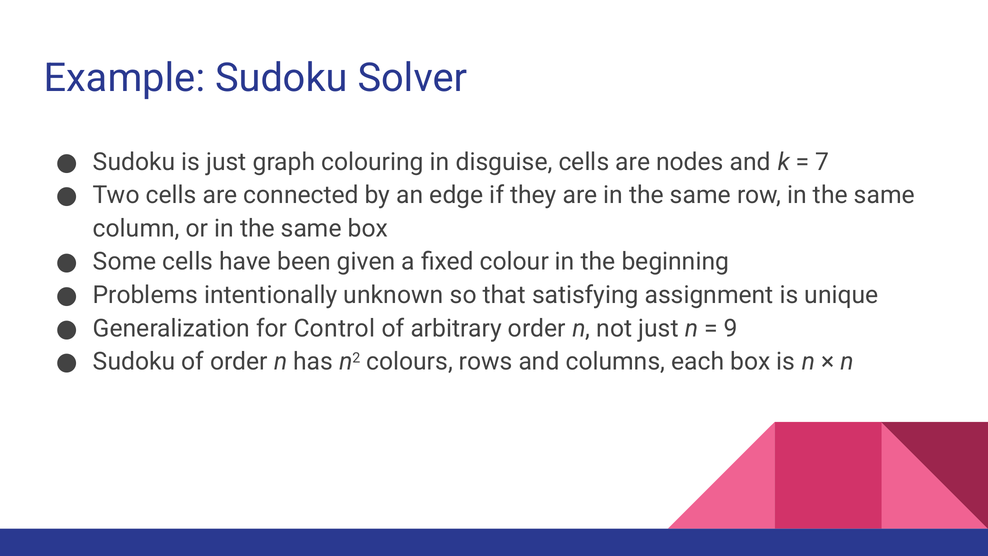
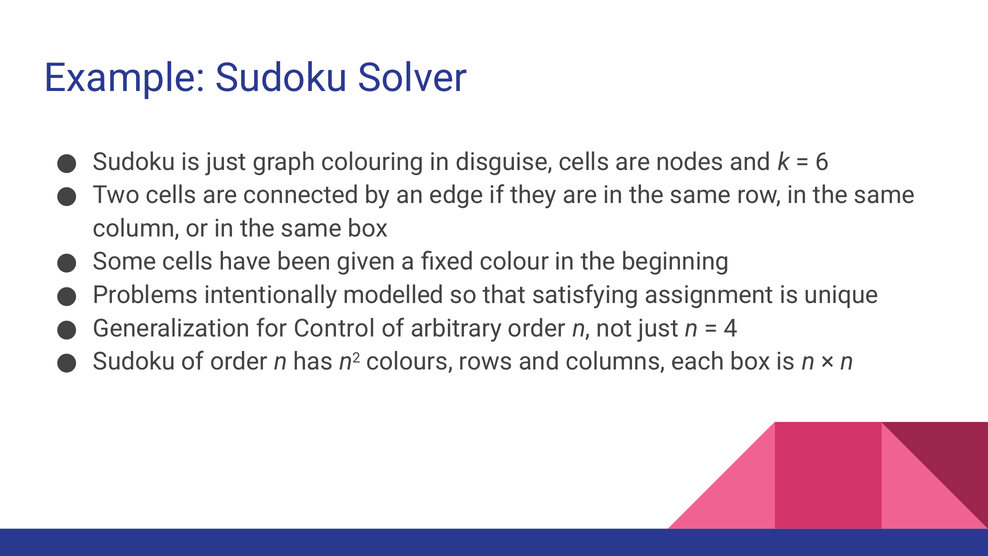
7: 7 -> 6 (822, 162)
unknown: unknown -> modelled (394, 295)
9: 9 -> 4 (731, 328)
